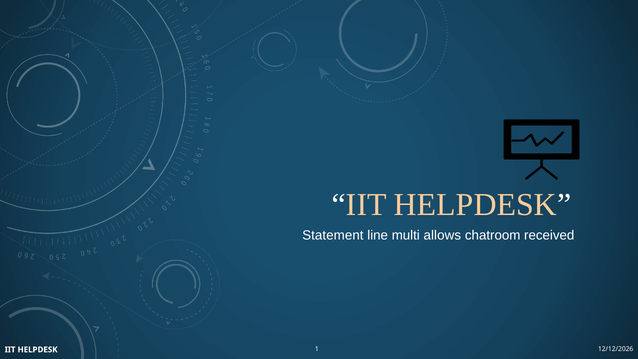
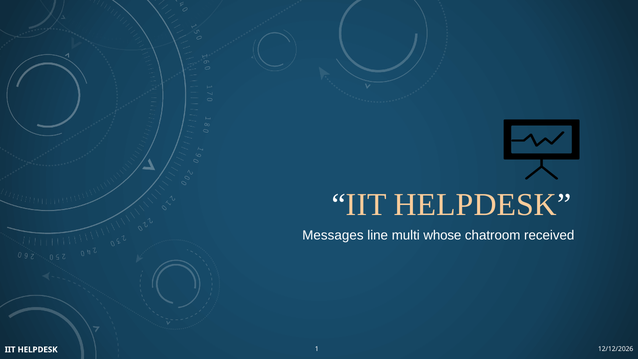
Statement: Statement -> Messages (333, 235)
allows: allows -> whose (442, 235)
